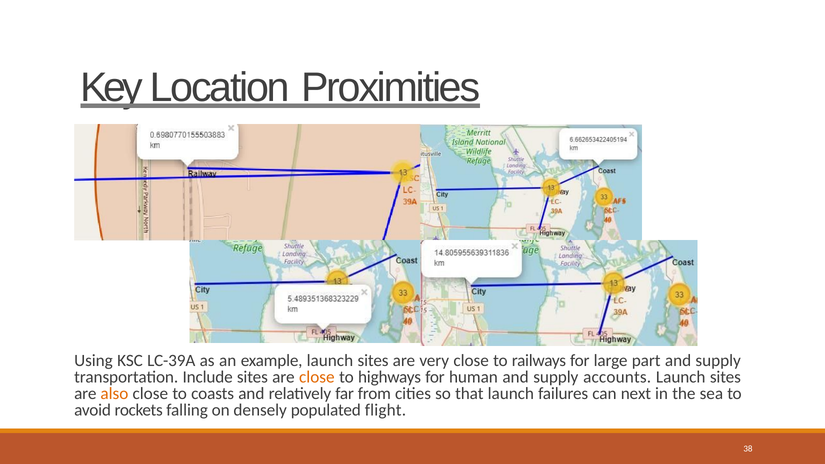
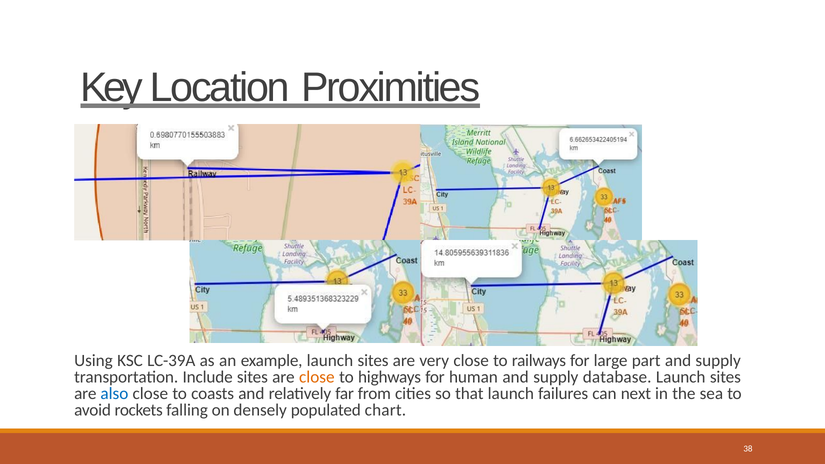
accounts: accounts -> database (617, 377)
also colour: orange -> blue (114, 393)
flight: flight -> chart (385, 410)
